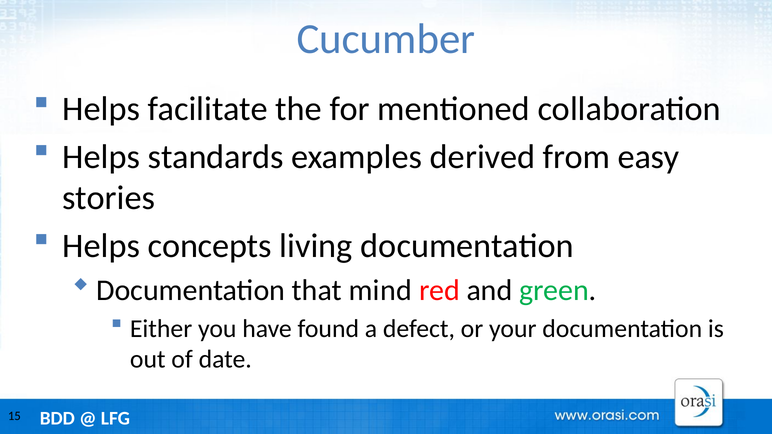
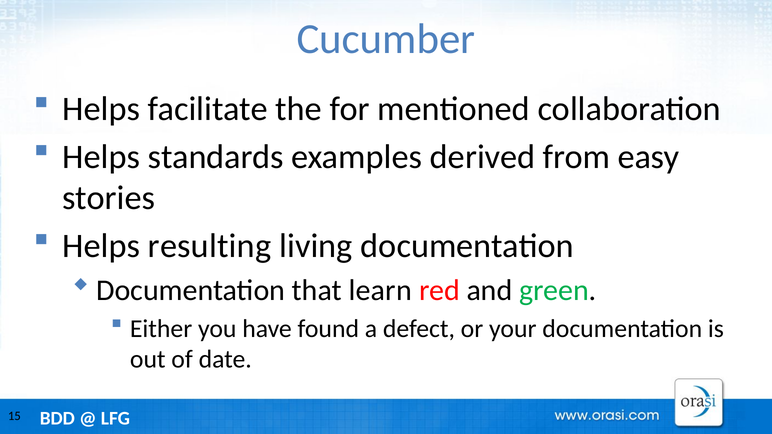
concepts: concepts -> resulting (210, 246)
mind: mind -> learn (380, 291)
